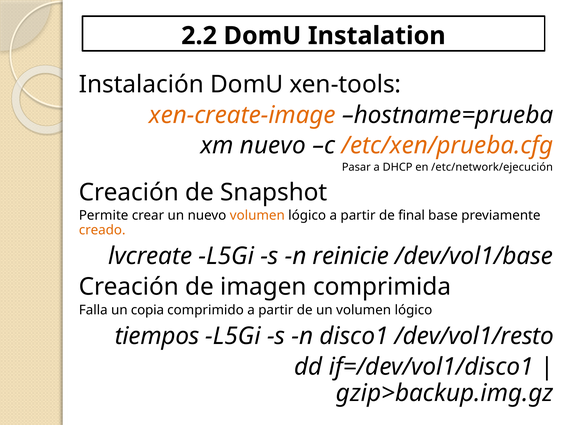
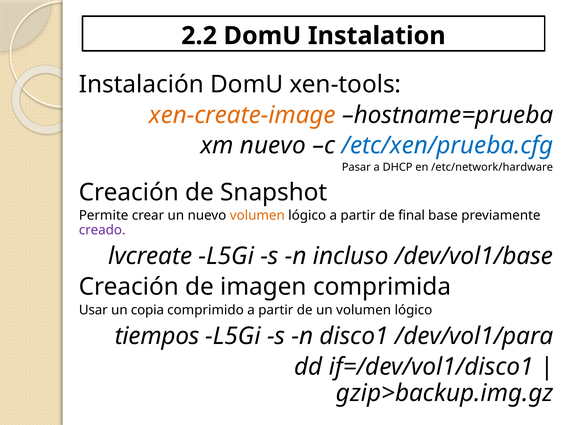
/etc/xen/prueba.cfg colour: orange -> blue (447, 145)
/etc/network/ejecución: /etc/network/ejecución -> /etc/network/hardware (492, 167)
creado colour: orange -> purple (102, 230)
reinicie: reinicie -> incluso (351, 256)
Falla: Falla -> Usar (93, 310)
/dev/vol1/resto: /dev/vol1/resto -> /dev/vol1/para (474, 336)
